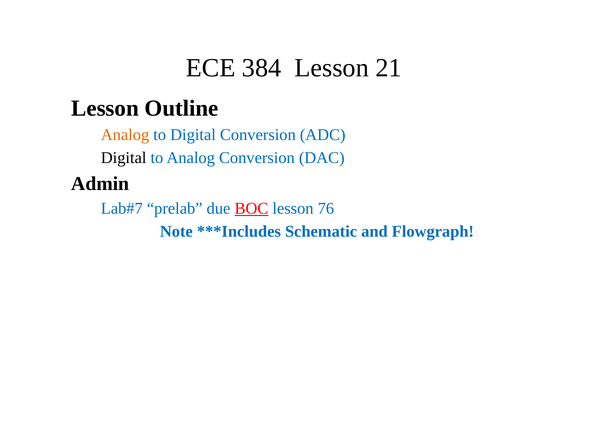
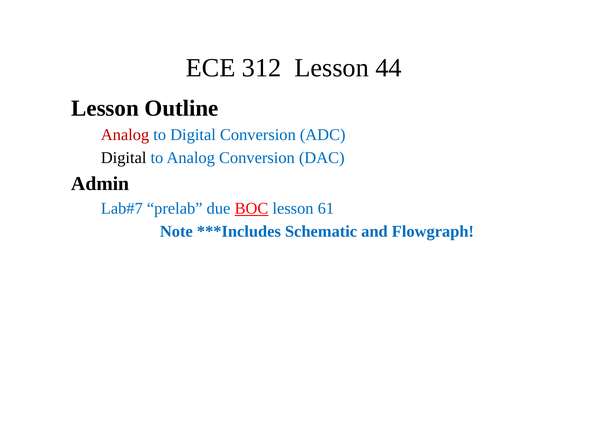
384: 384 -> 312 (262, 68)
21: 21 -> 44 (389, 68)
Analog colour: orange -> red (125, 135)
76: 76 -> 61 (326, 208)
